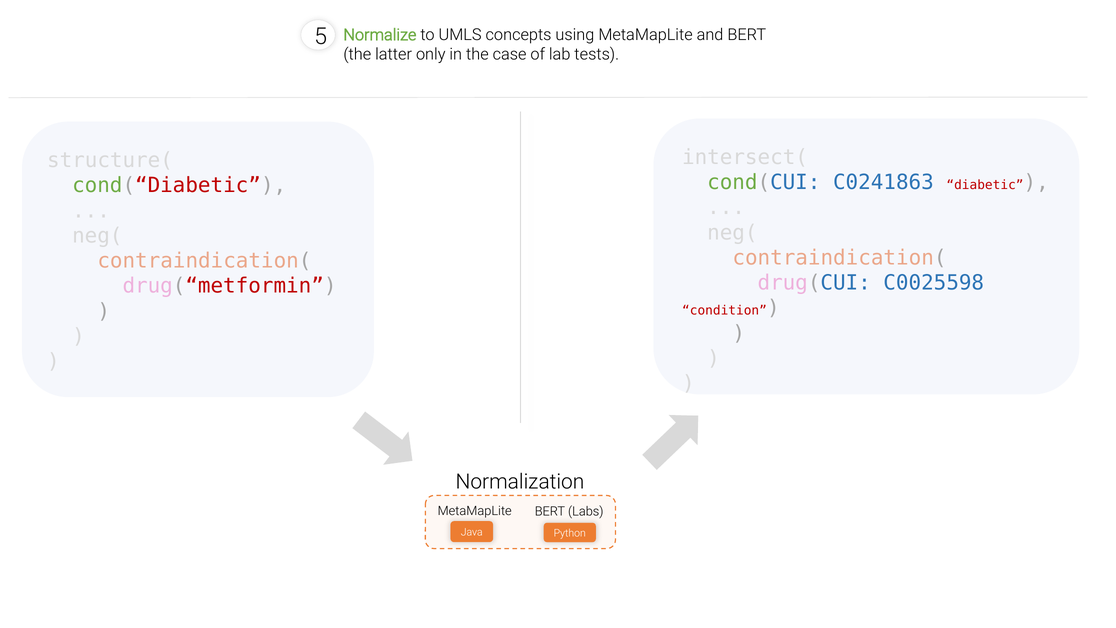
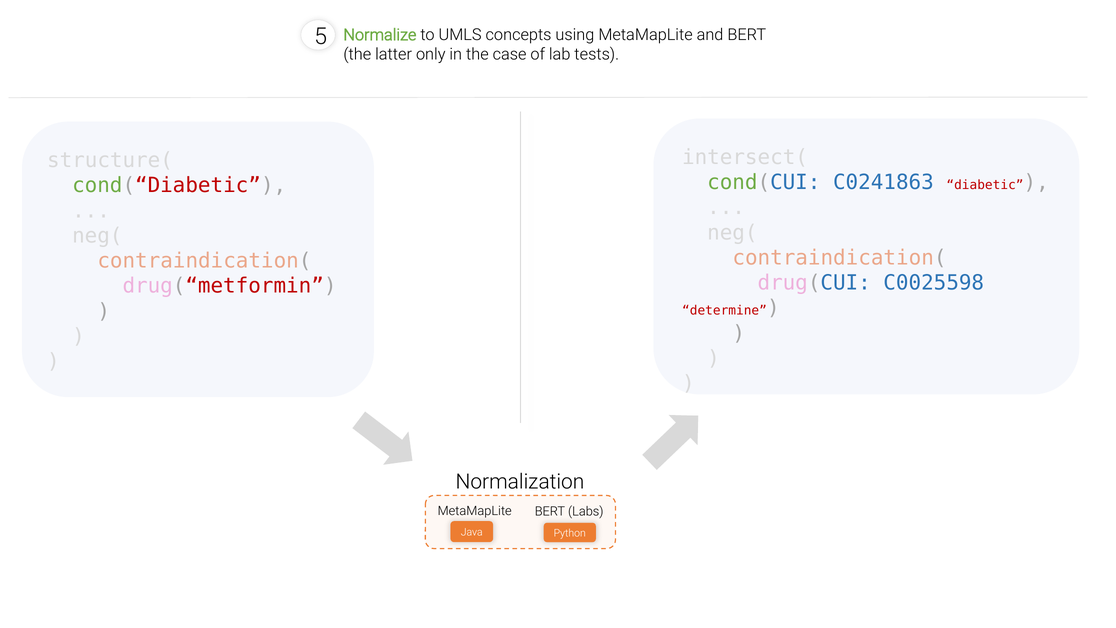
condition: condition -> determine (724, 311)
